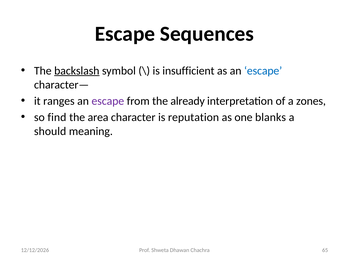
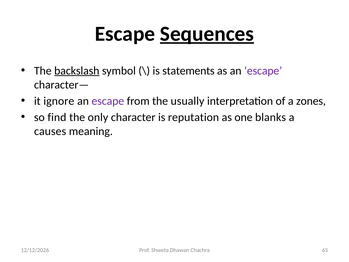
Sequences underline: none -> present (207, 34)
insufficient: insufficient -> statements (188, 71)
escape colour: blue -> purple (263, 71)
ranges: ranges -> ignore (59, 101)
already: already -> usually (187, 101)
area: area -> only (98, 117)
should: should -> causes (50, 131)
